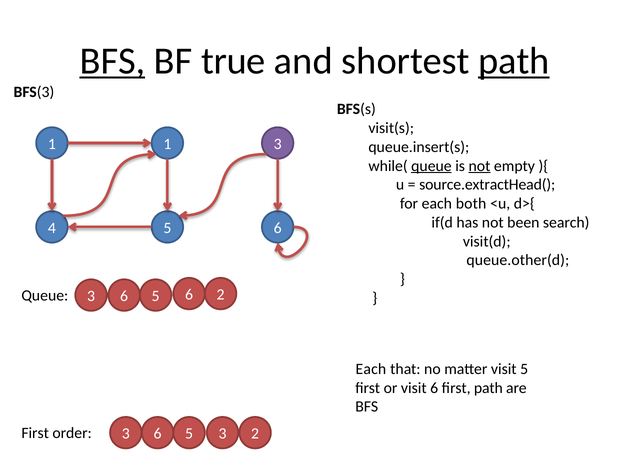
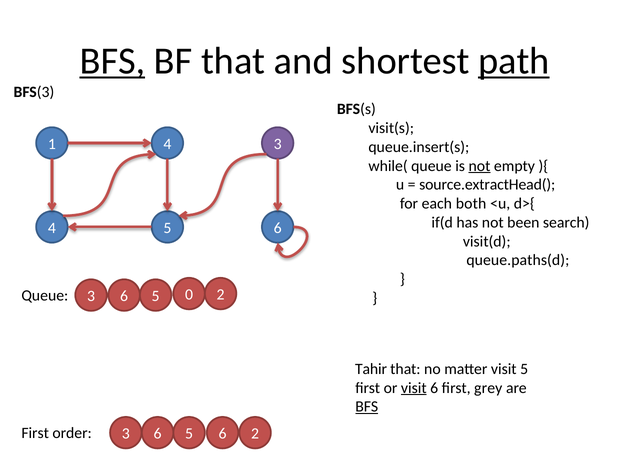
BF true: true -> that (233, 61)
1 1: 1 -> 4 (167, 144)
queue underline: present -> none (431, 166)
queue.other(d: queue.other(d -> queue.paths(d (518, 261)
6 5 6: 6 -> 0 (189, 295)
Each: Each -> Tahir (371, 369)
visit underline: none -> present (414, 388)
first path: path -> grey (488, 388)
BFS underline: none -> present (367, 407)
6 5 3: 3 -> 6 (223, 434)
